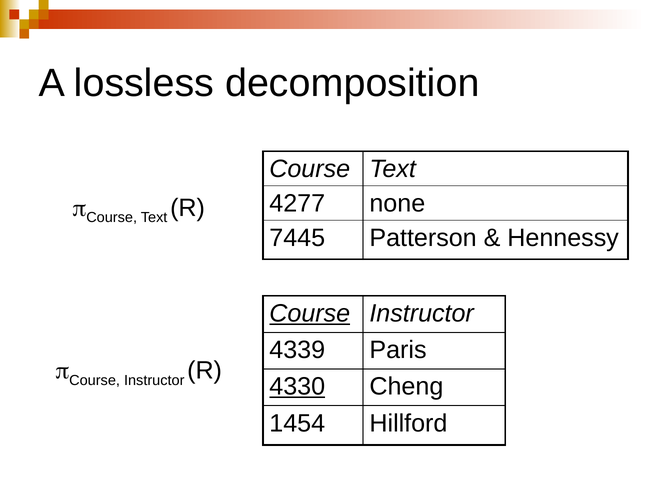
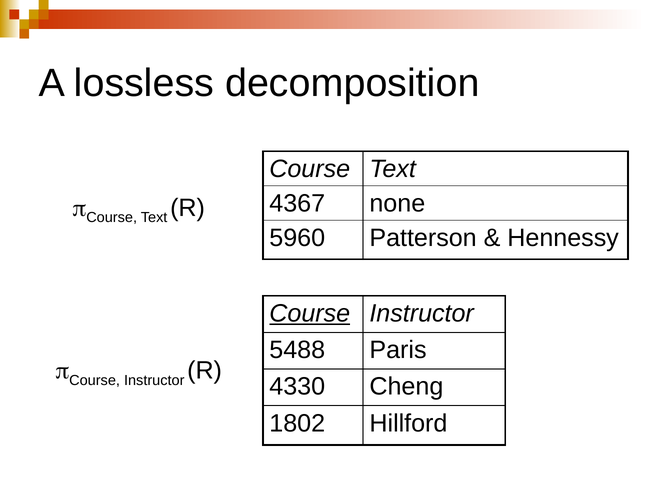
4277: 4277 -> 4367 (297, 204)
7445: 7445 -> 5960 (297, 238)
4339: 4339 -> 5488 (297, 350)
4330 underline: present -> none (297, 387)
1454: 1454 -> 1802 (297, 424)
